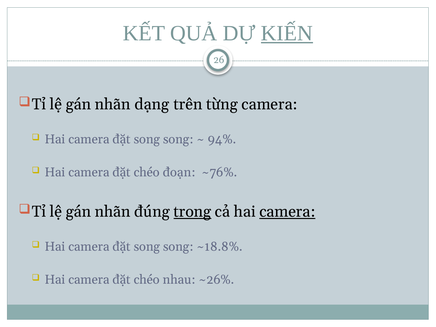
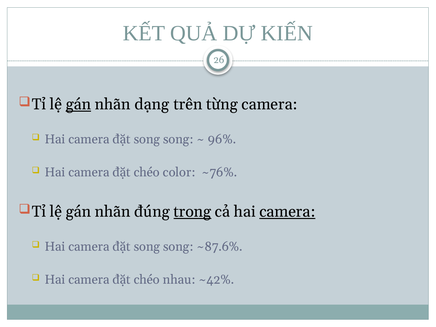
KIẾN underline: present -> none (287, 33)
gán underline: none -> present (78, 104)
94%: 94% -> 96% (222, 139)
đoạn: đoạn -> color (179, 172)
~18.8%: ~18.8% -> ~87.6% (220, 247)
~26%: ~26% -> ~42% (216, 280)
